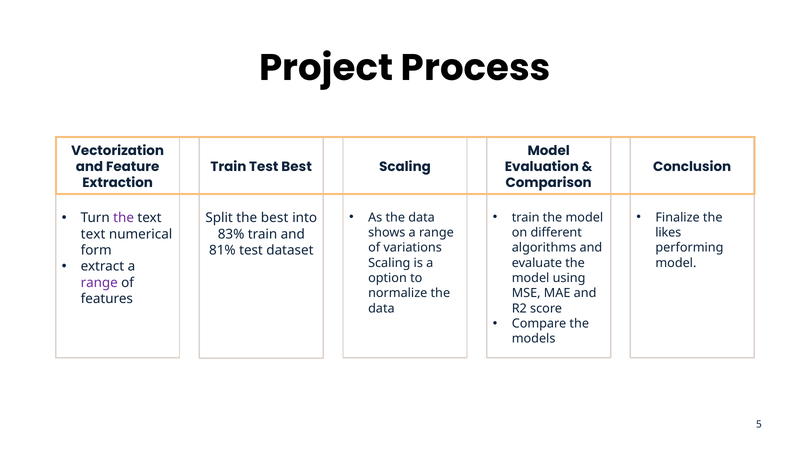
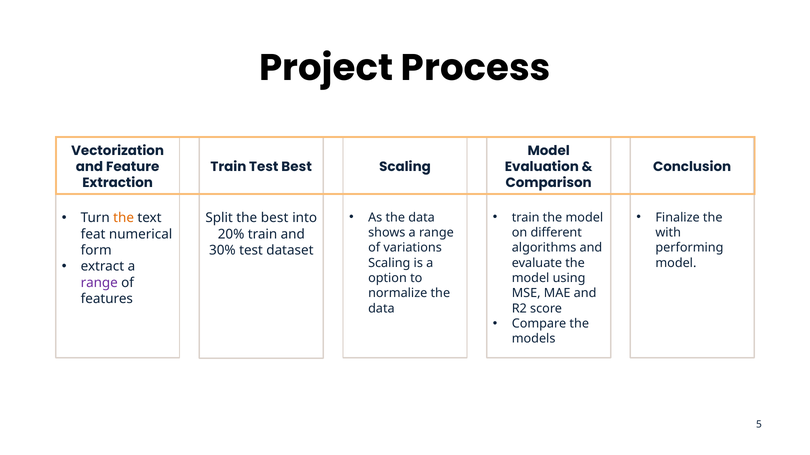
the colour: purple -> orange (124, 218)
likes: likes -> with (668, 233)
text: text -> feat (93, 234)
83%: 83% -> 20% (231, 234)
81%: 81% -> 30% (222, 251)
